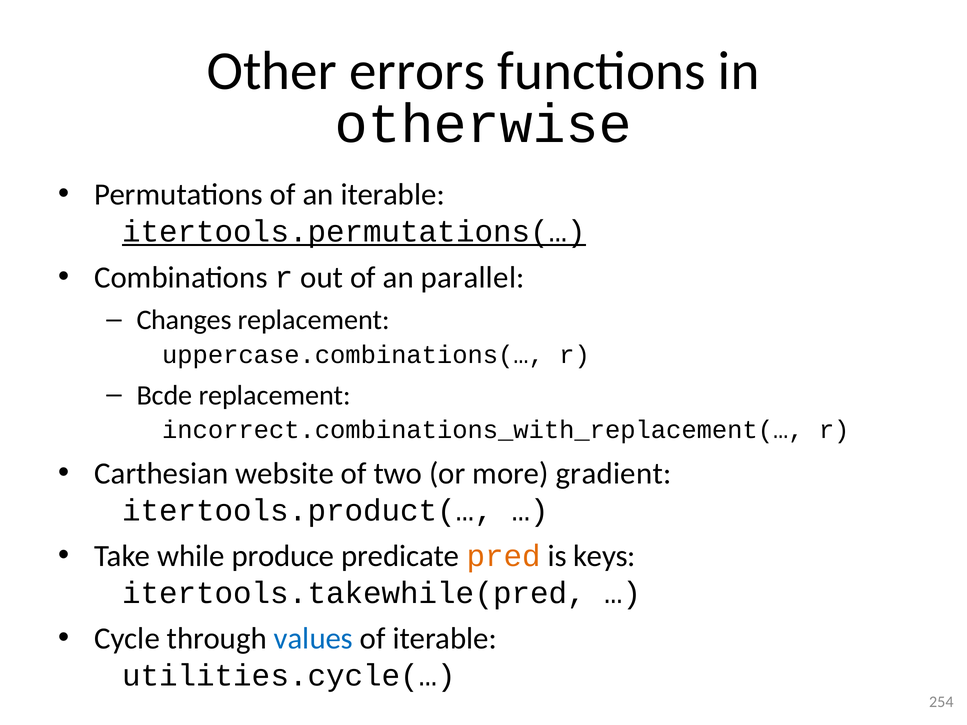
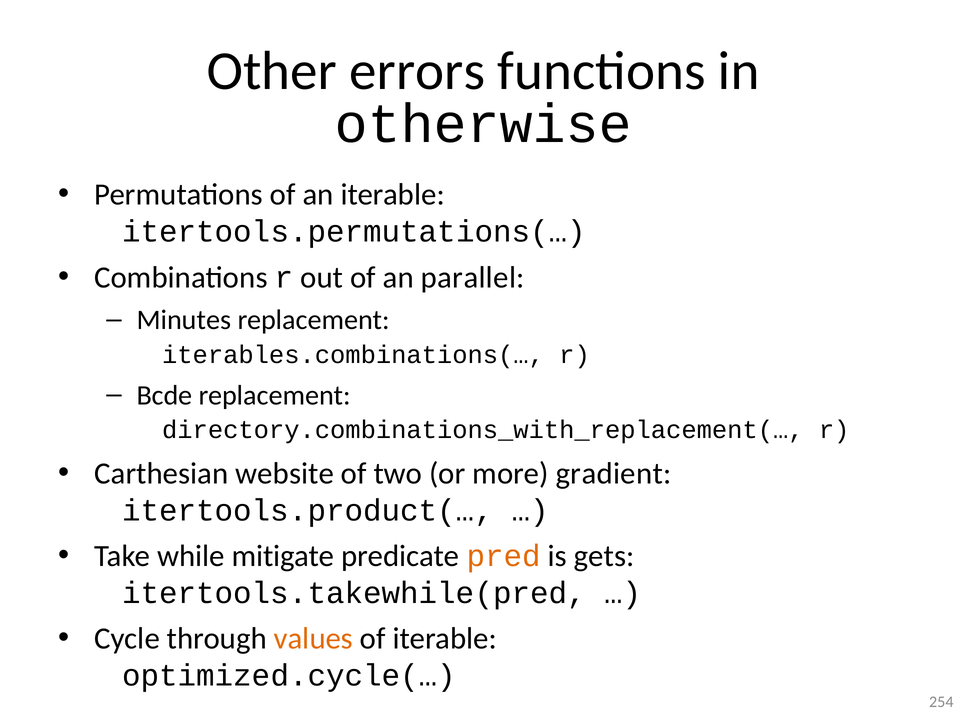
itertools.permutations(… underline: present -> none (354, 232)
Changes: Changes -> Minutes (184, 320)
uppercase.combinations(…: uppercase.combinations(… -> iterables.combinations(… (353, 355)
incorrect.combinations_with_replacement(…: incorrect.combinations_with_replacement(… -> directory.combinations_with_replacement(… (483, 430)
produce: produce -> mitigate (283, 556)
keys: keys -> gets (604, 556)
values colour: blue -> orange (313, 639)
utilities.cycle(…: utilities.cycle(… -> optimized.cycle(… (289, 676)
